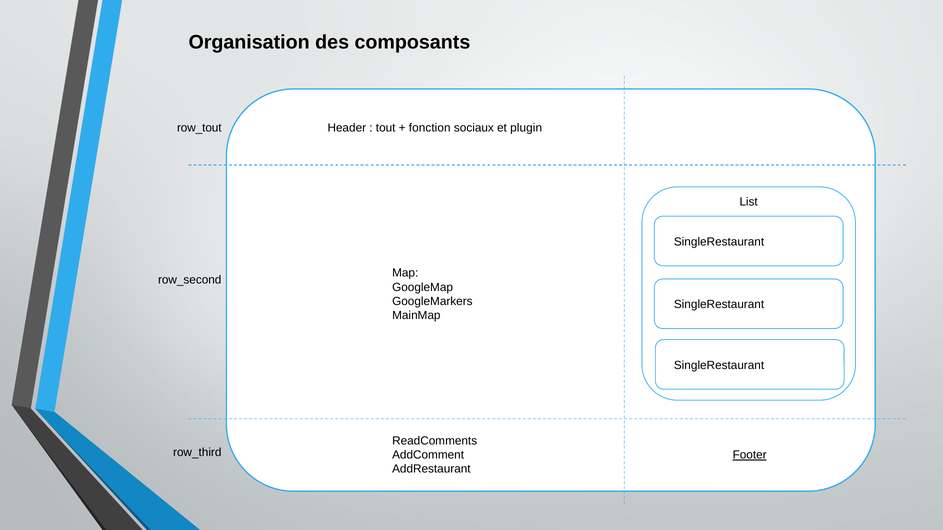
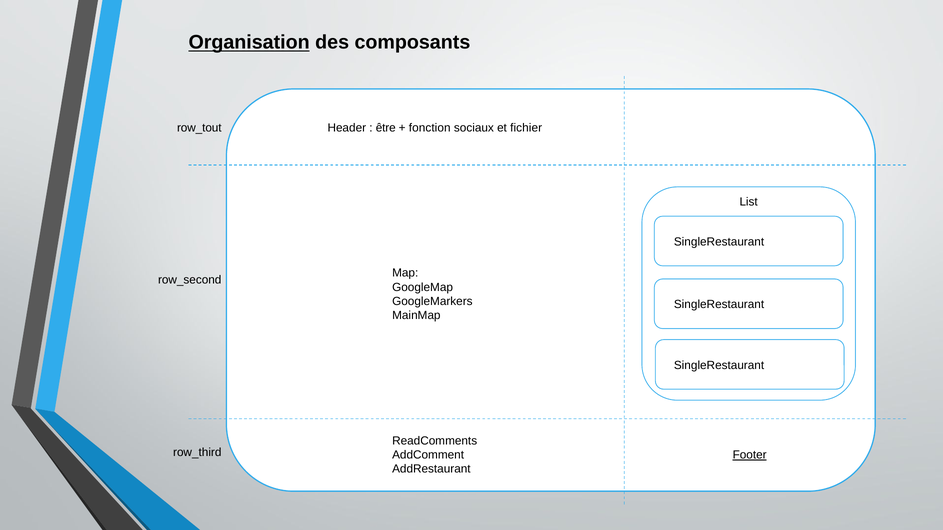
Organisation underline: none -> present (249, 42)
tout: tout -> être (386, 128)
plugin: plugin -> fichier (526, 128)
